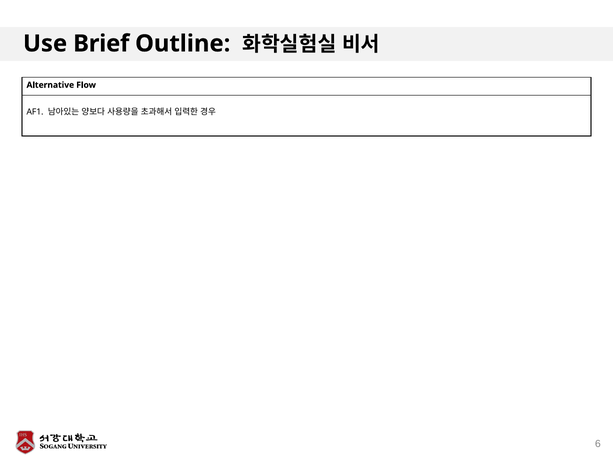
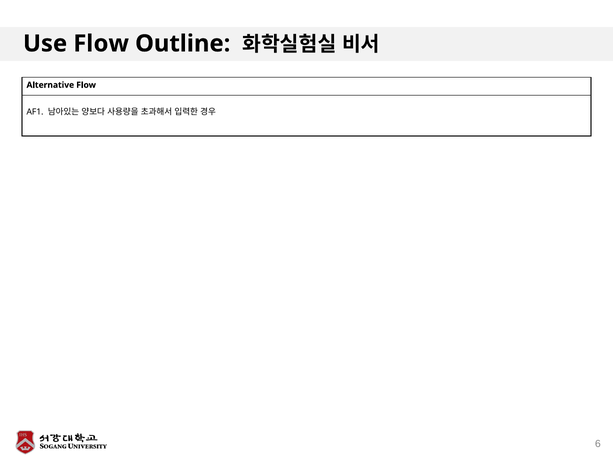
Use Brief: Brief -> Flow (101, 44)
